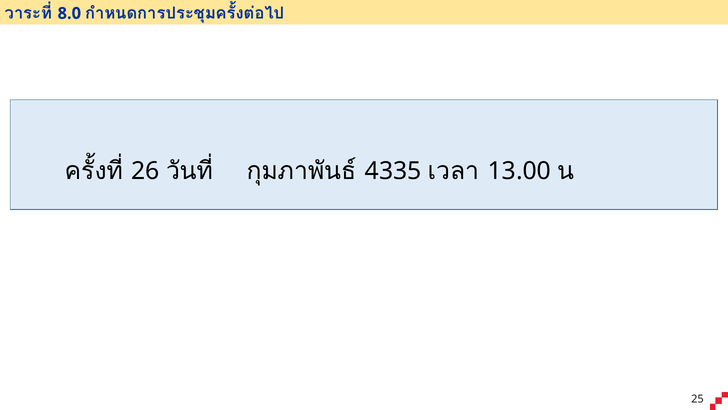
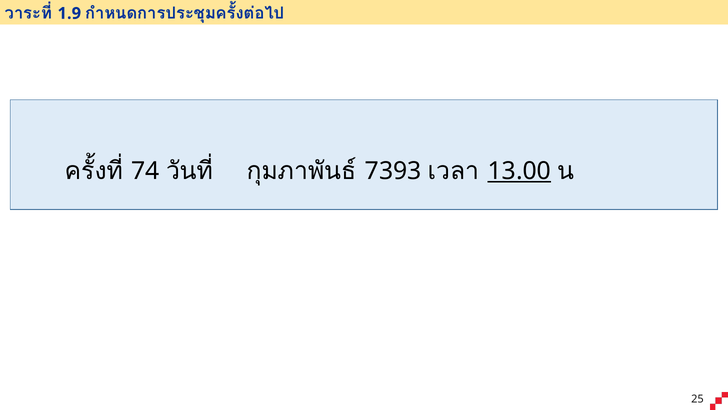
8.0: 8.0 -> 1.9 (69, 13)
26: 26 -> 74 (146, 171)
4335: 4335 -> 7393 (393, 171)
13.00 underline: none -> present (519, 171)
